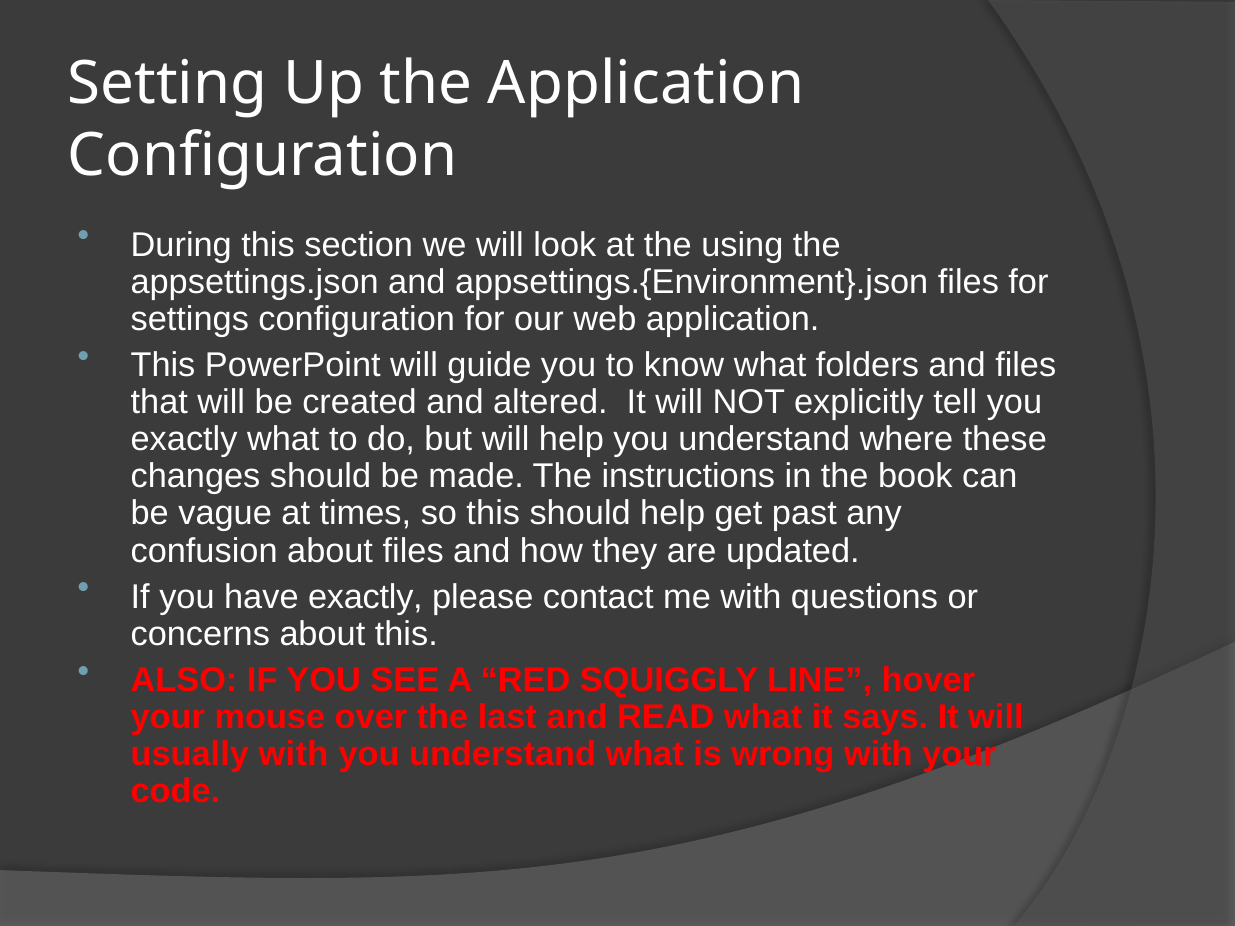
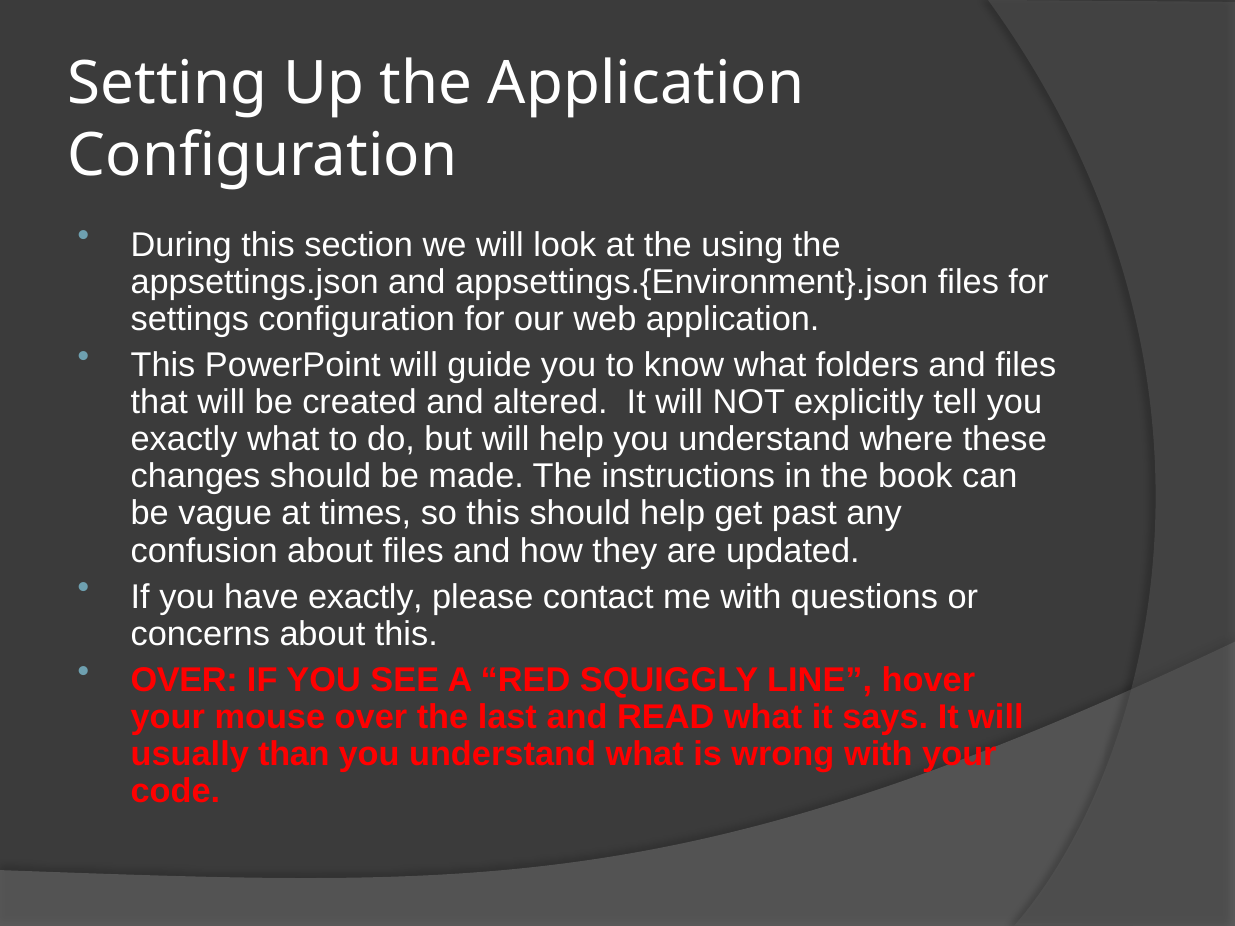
ALSO: ALSO -> OVER (184, 680)
usually with: with -> than (294, 755)
